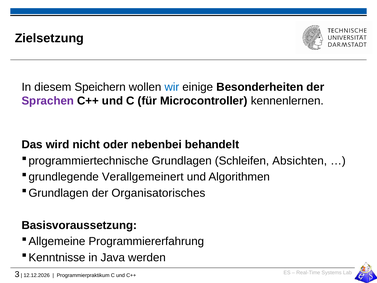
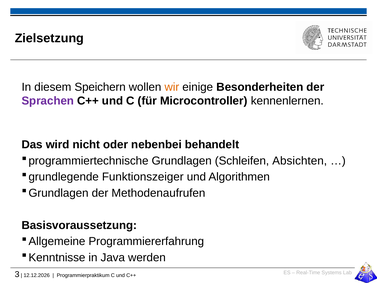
wir colour: blue -> orange (172, 87)
Verallgemeinert: Verallgemeinert -> Funktionszeiger (143, 177)
Organisatorisches: Organisatorisches -> Methodenaufrufen (158, 193)
